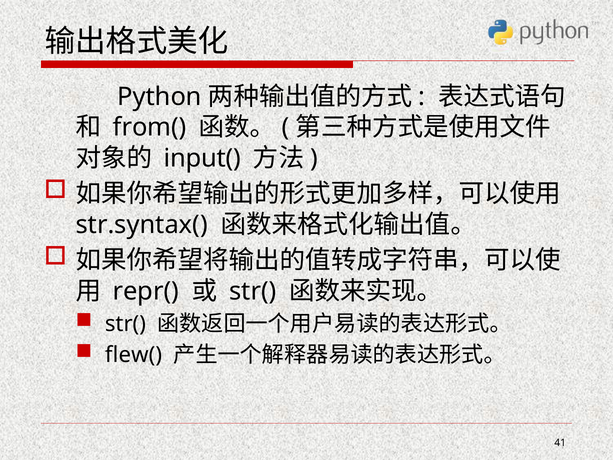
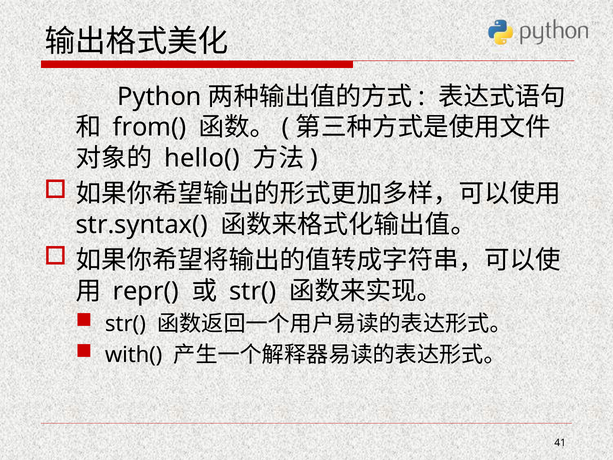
input(: input( -> hello( (202, 158)
flew(: flew( -> with( (134, 355)
